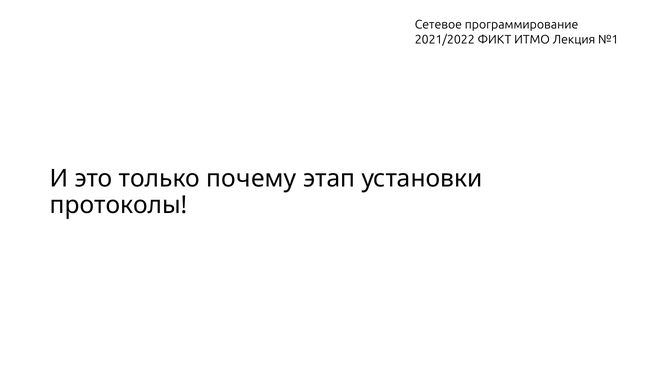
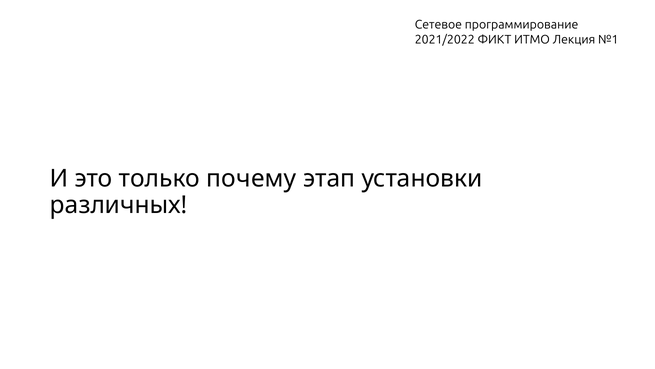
протоколы: протоколы -> различных (119, 205)
